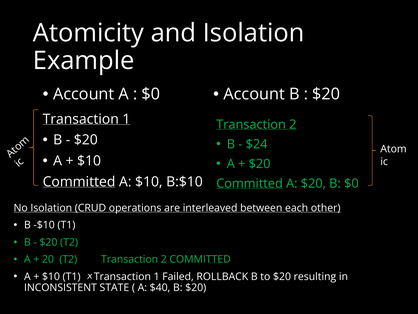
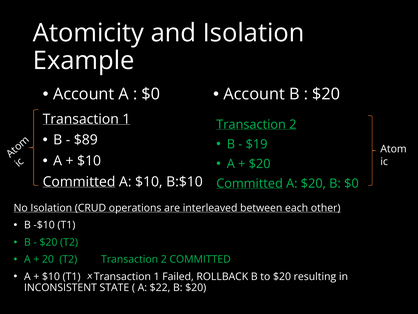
$20: $20 -> $89 (86, 140)
$24: $24 -> $19 (257, 144)
$40: $40 -> $22 (160, 287)
